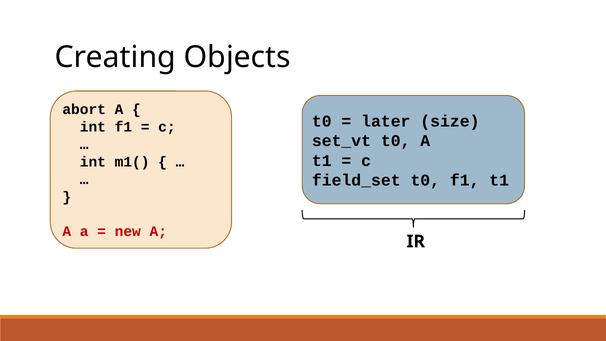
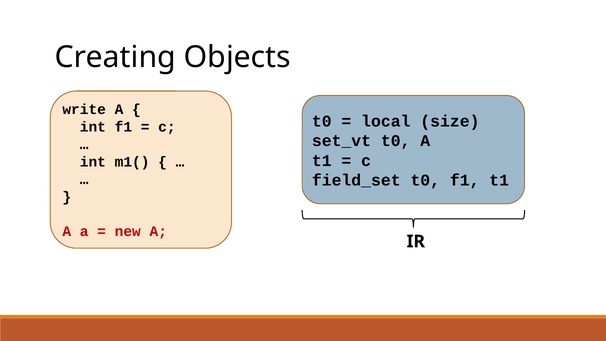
abort: abort -> write (84, 110)
later: later -> local (386, 121)
